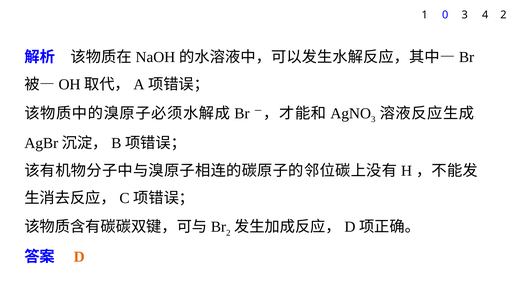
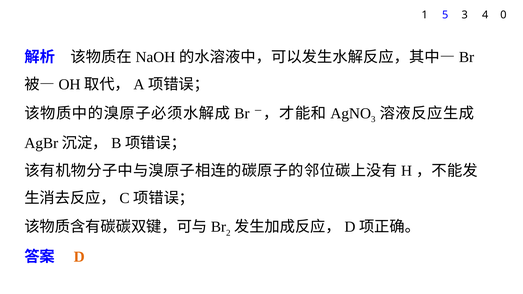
0: 0 -> 5 (445, 15)
4 2: 2 -> 0 (503, 15)
